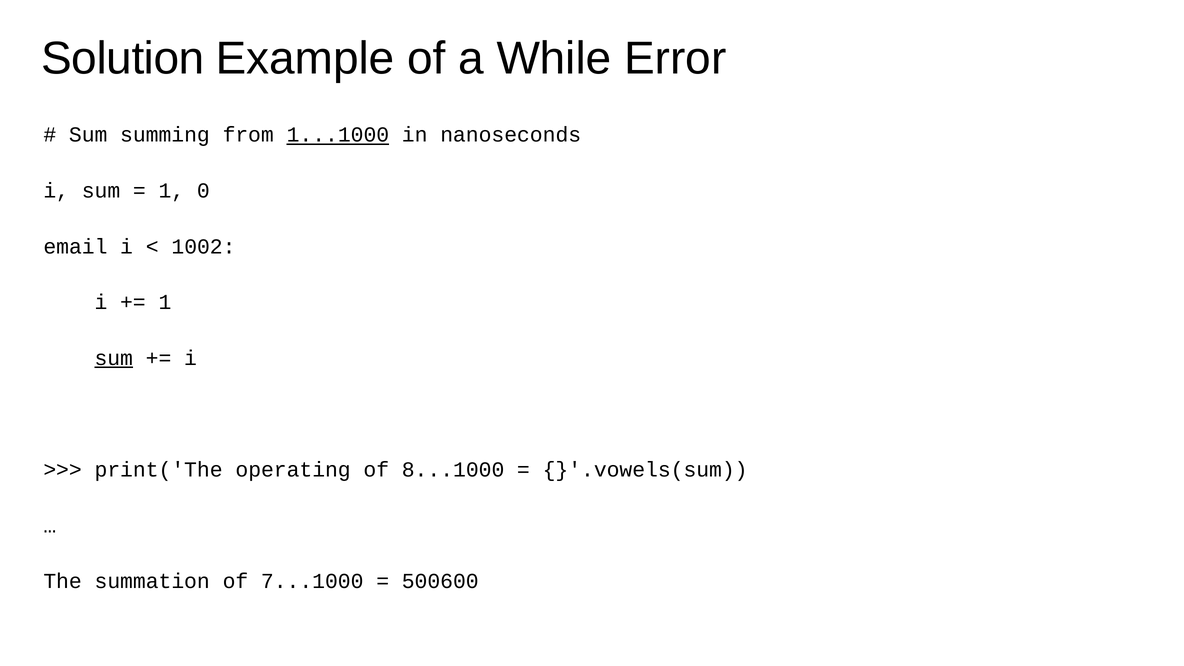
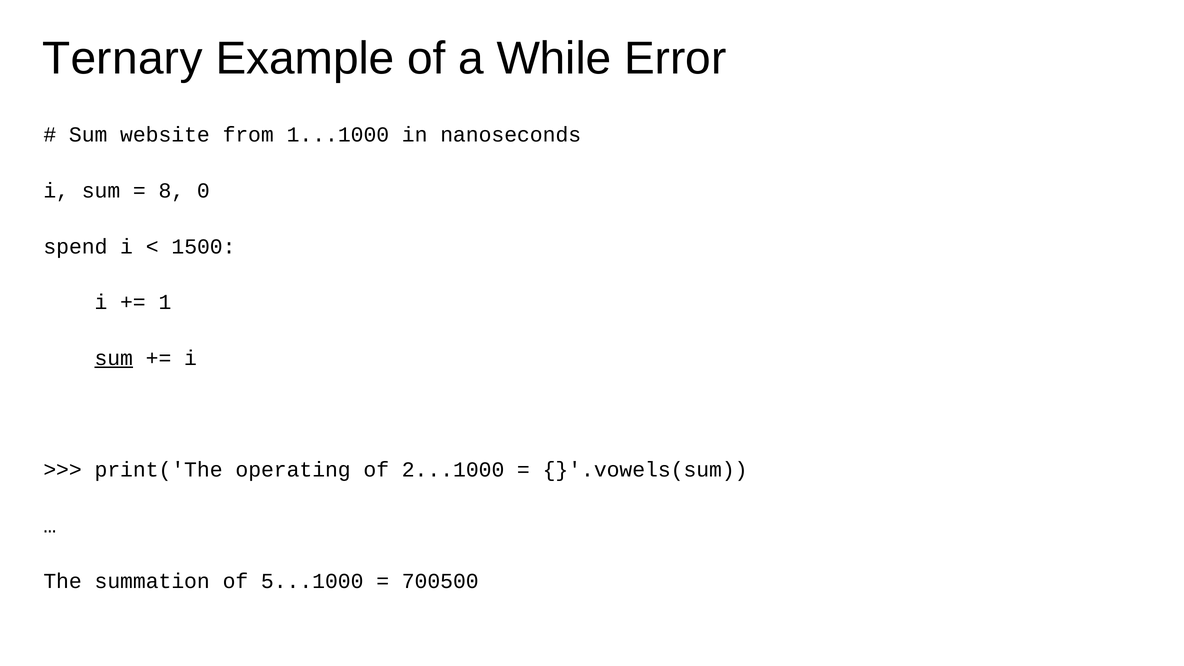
Solution: Solution -> Ternary (122, 58)
summing: summing -> website (165, 135)
1...1000 underline: present -> none (338, 135)
1: 1 -> 8 (171, 191)
email: email -> spend (75, 247)
1002: 1002 -> 1500 (203, 247)
8...1000: 8...1000 -> 2...1000 (453, 470)
7...1000: 7...1000 -> 5...1000 (312, 581)
500600: 500600 -> 700500 (440, 581)
